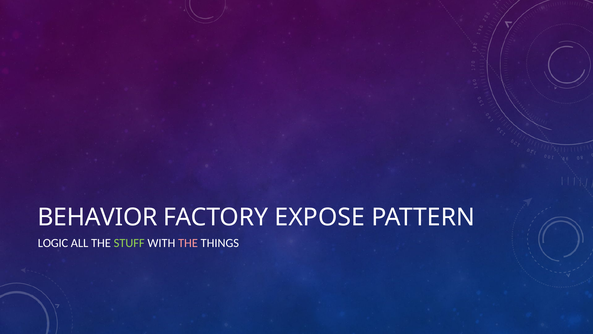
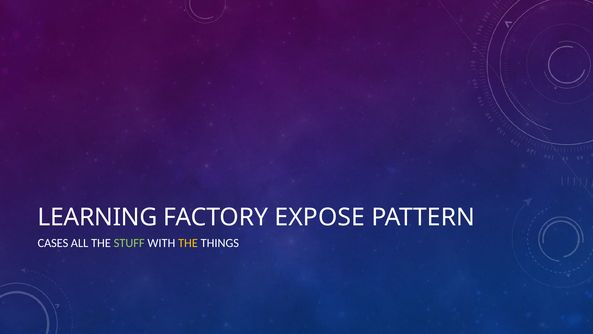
BEHAVIOR: BEHAVIOR -> LEARNING (97, 217)
LOGIC: LOGIC -> CASES (53, 243)
THE colour: pink -> yellow (188, 243)
